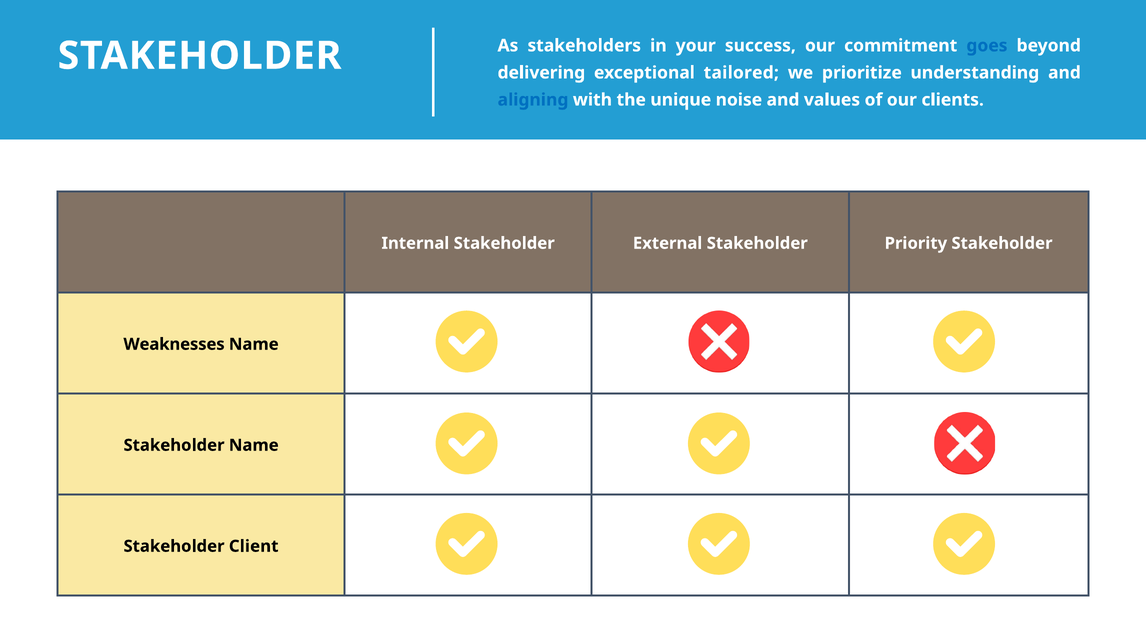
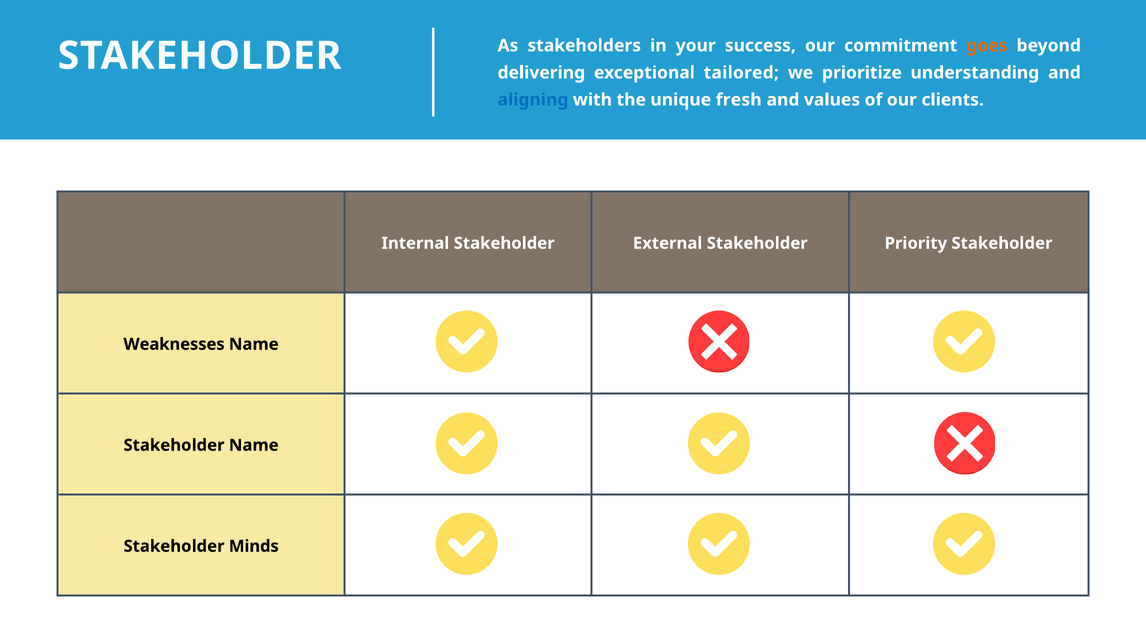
goes colour: blue -> orange (987, 46)
noise: noise -> fresh (739, 100)
Client: Client -> Minds (254, 547)
